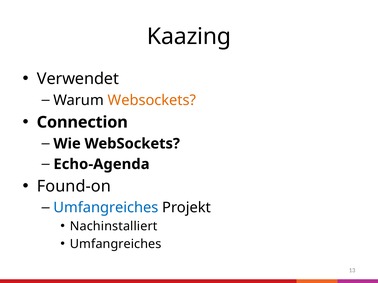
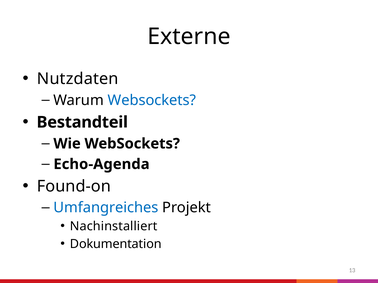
Kaazing: Kaazing -> Externe (189, 37)
Verwendet: Verwendet -> Nutzdaten (78, 79)
Websockets colour: orange -> blue (152, 100)
Connection: Connection -> Bestandteil (82, 122)
Umfangreiches: Umfangreiches -> Dokumentation (116, 244)
